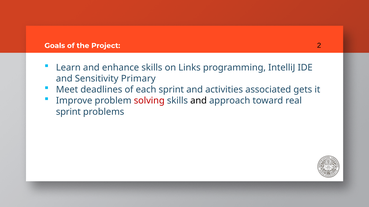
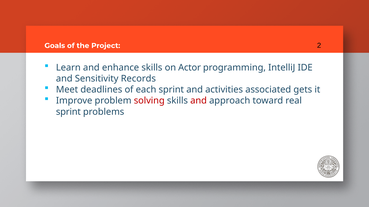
Links: Links -> Actor (190, 68)
Primary: Primary -> Records (138, 79)
and colour: black -> red (199, 101)
